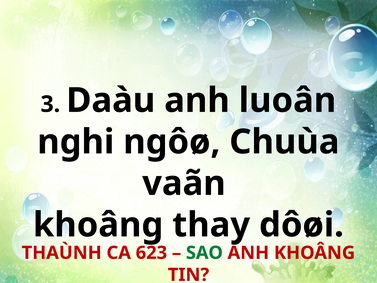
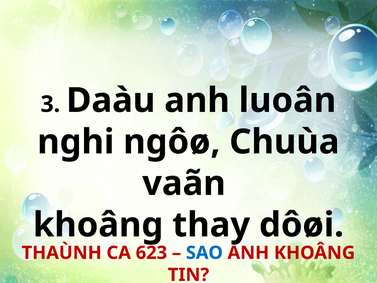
SAO colour: green -> blue (204, 253)
